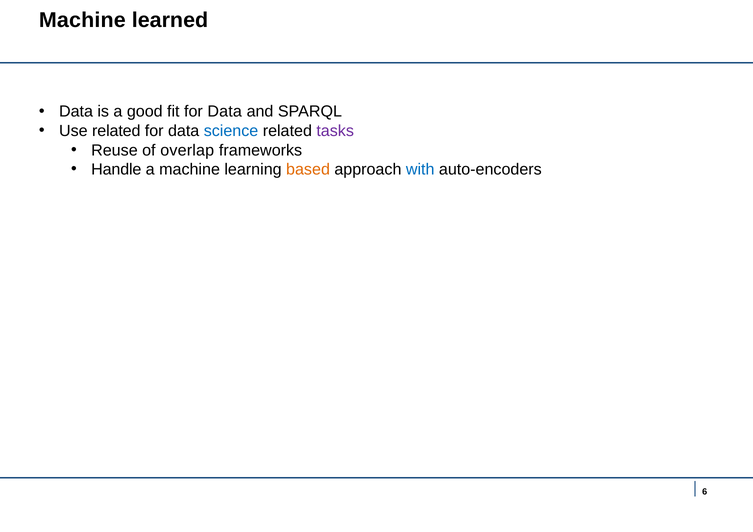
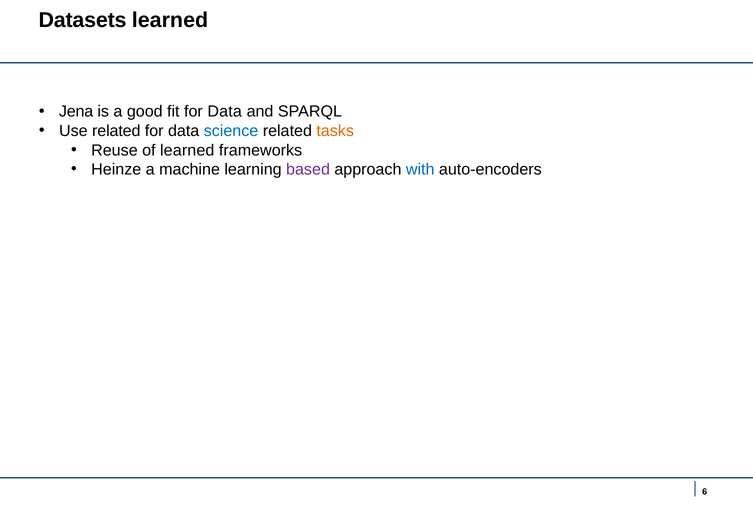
Machine: Machine -> Datasets (83, 20)
Data: Data -> Jena (76, 112)
tasks colour: purple -> orange (335, 131)
of overlap: overlap -> learned (187, 150)
Handle: Handle -> Heinze (116, 170)
based colour: orange -> purple (308, 170)
